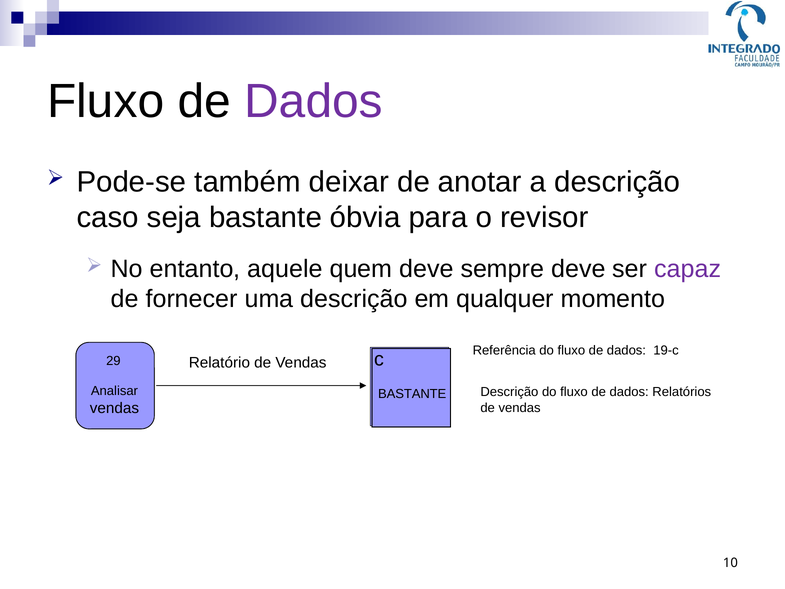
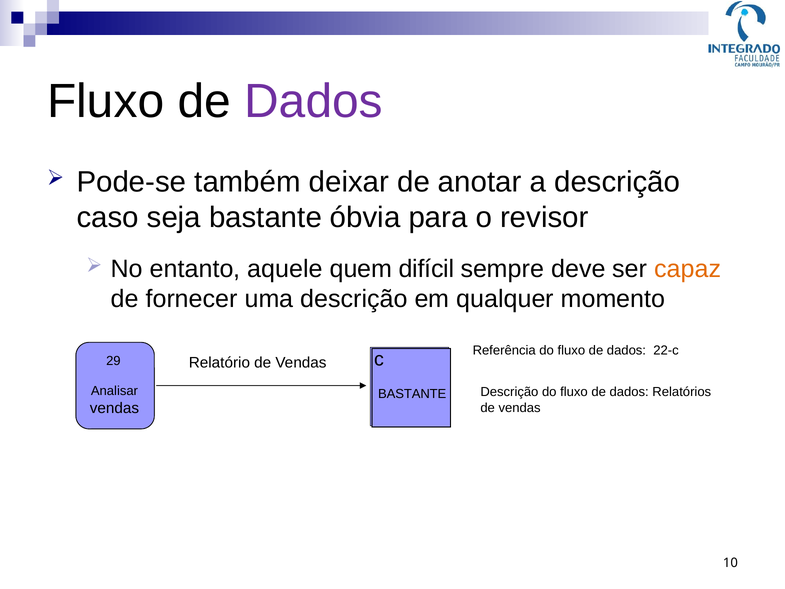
quem deve: deve -> difícil (426, 269)
capaz colour: purple -> orange (688, 269)
19-c: 19-c -> 22-c (666, 350)
